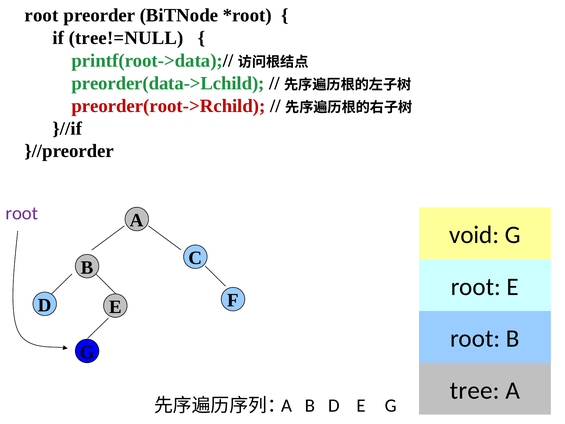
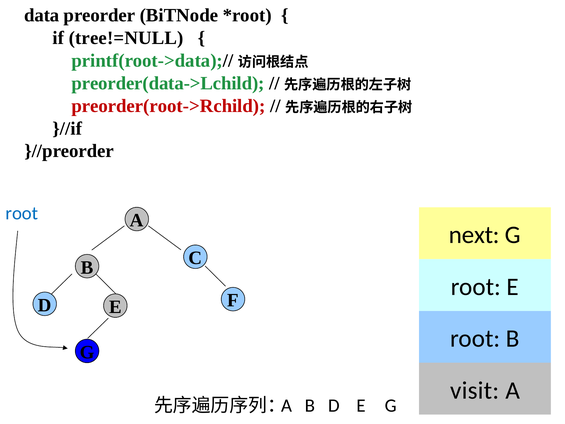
root: root -> data (42, 15)
root colour: purple -> blue (22, 213)
void: void -> next (474, 235)
tree: tree -> visit (475, 390)
